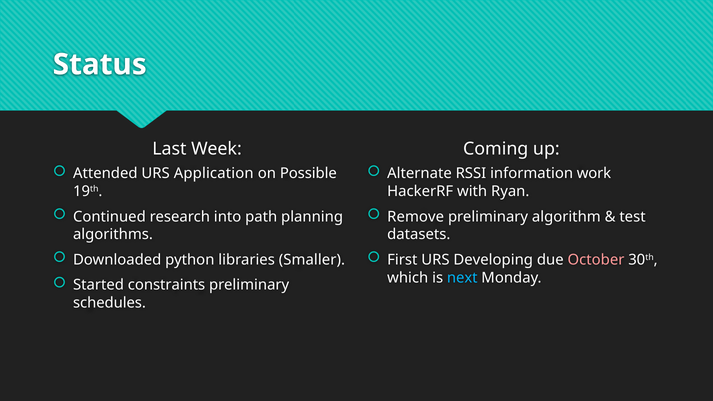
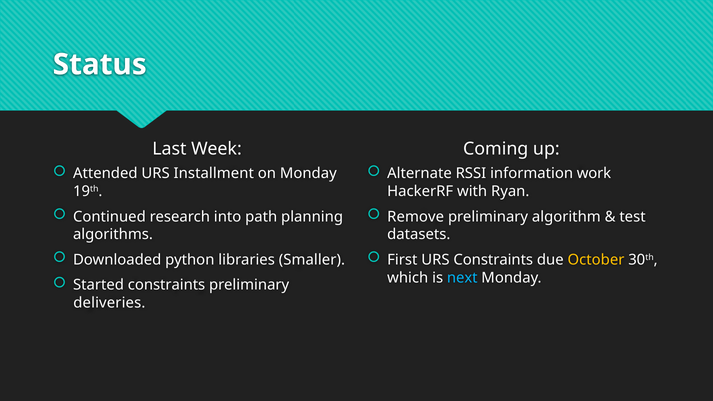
Application: Application -> Installment (214, 174)
on Possible: Possible -> Monday (308, 174)
URS Developing: Developing -> Constraints (493, 260)
October colour: pink -> yellow (596, 260)
schedules: schedules -> deliveries (109, 303)
